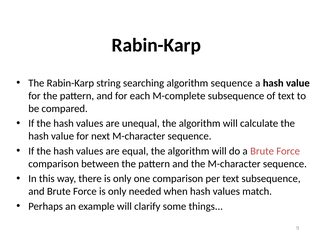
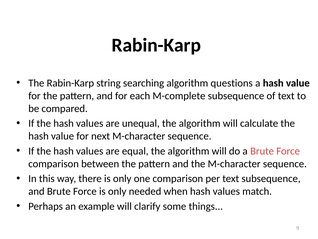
algorithm sequence: sequence -> questions (232, 83)
